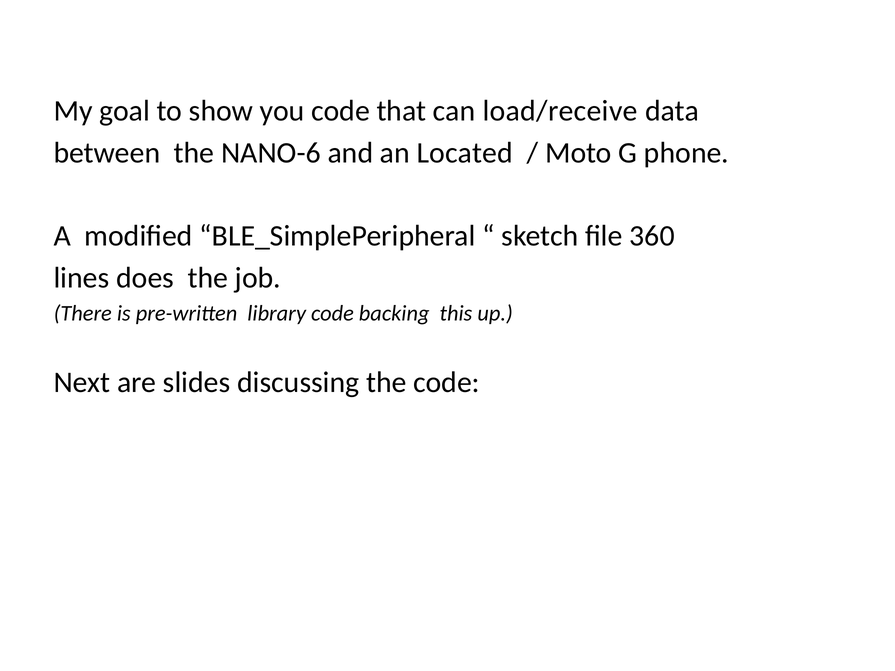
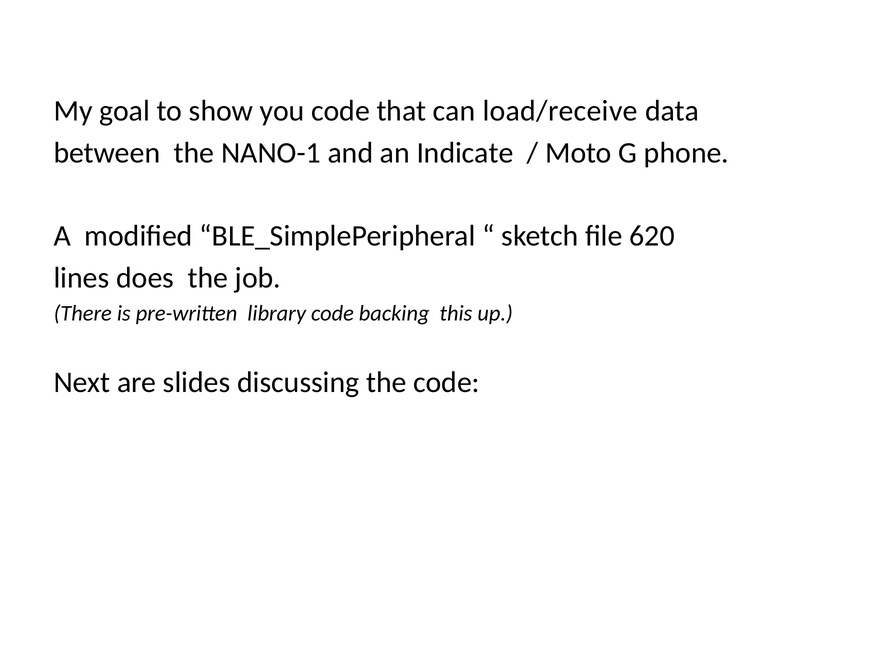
NANO-6: NANO-6 -> NANO-1 (271, 153)
Located: Located -> Indicate (465, 153)
360: 360 -> 620 (652, 236)
